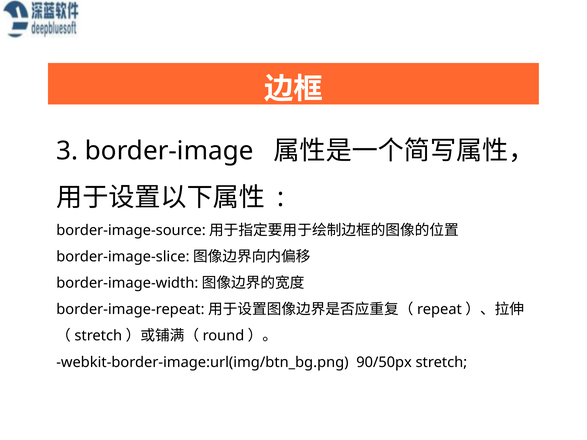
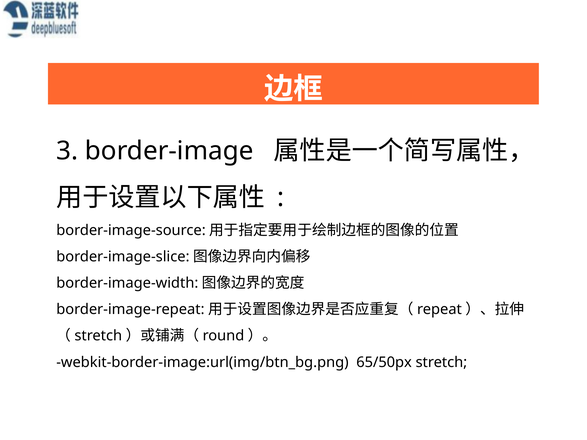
90/50px: 90/50px -> 65/50px (384, 362)
